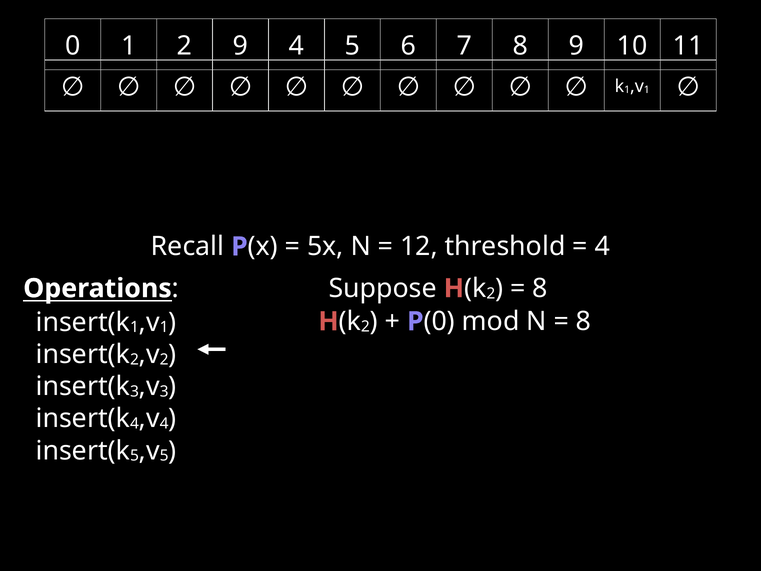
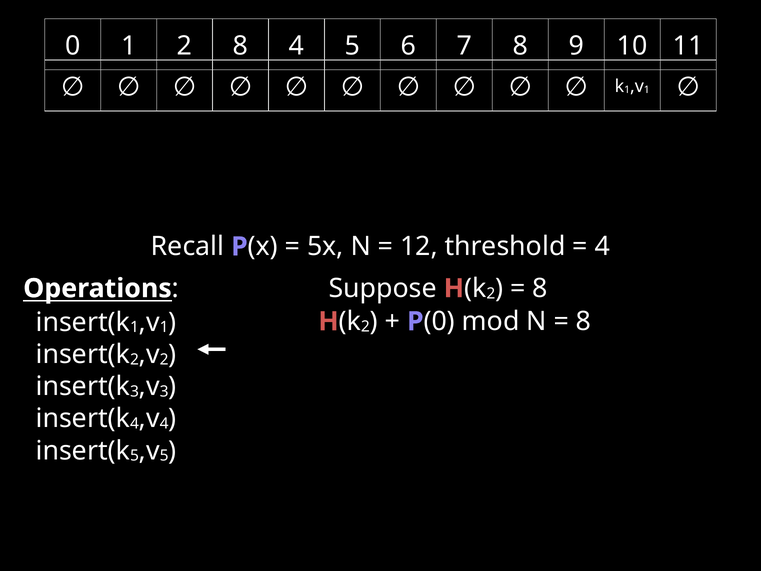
2 9: 9 -> 8 (241, 46)
